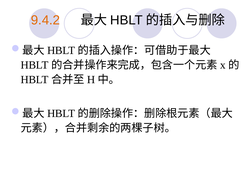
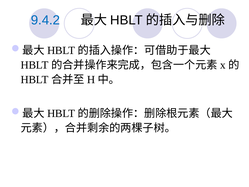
9.4.2 colour: orange -> blue (45, 20)
